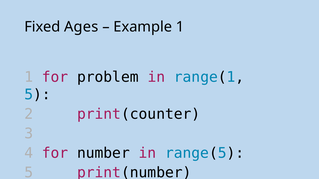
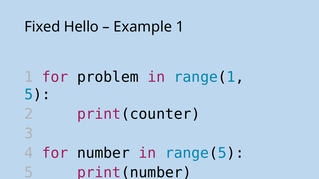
Ages: Ages -> Hello (81, 27)
